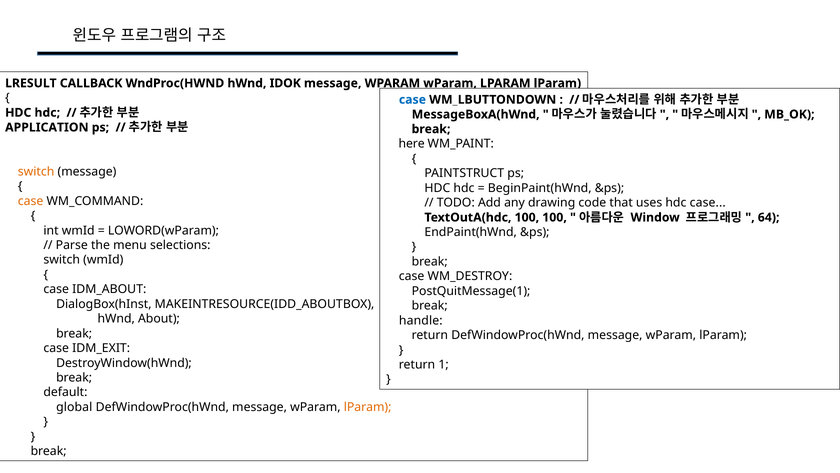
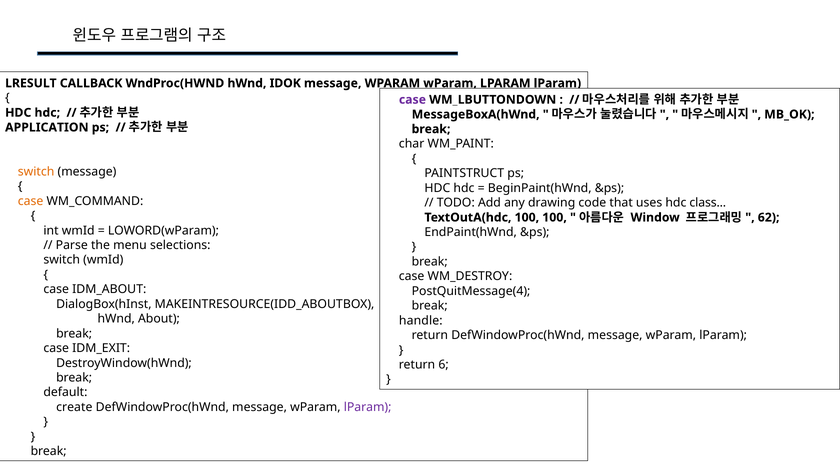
case colour: blue -> purple (412, 100)
here: here -> char (412, 144)
hdc case: case -> class (708, 203)
64: 64 -> 62 (769, 217)
PostQuitMessage(1: PostQuitMessage(1 -> PostQuitMessage(4 (471, 291)
1: 1 -> 6 (444, 364)
global: global -> create (74, 407)
lParam colour: orange -> purple (368, 407)
